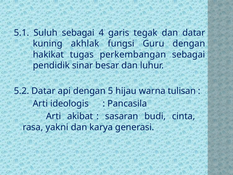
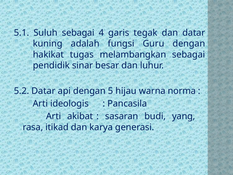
akhlak: akhlak -> adalah (85, 44)
perkembangan: perkembangan -> melambangkan (133, 54)
tulisan: tulisan -> norma (182, 91)
cinta: cinta -> yang (184, 116)
yakni: yakni -> itikad (57, 127)
